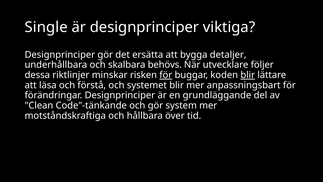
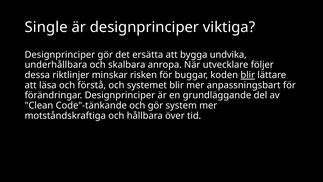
detaljer: detaljer -> undvika (228, 55)
behövs: behövs -> anropa (165, 65)
för underline: present -> none (166, 75)
